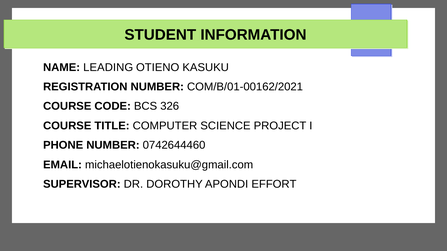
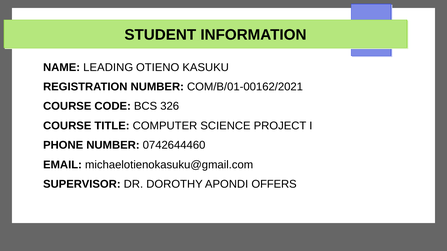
EFFORT: EFFORT -> OFFERS (274, 184)
